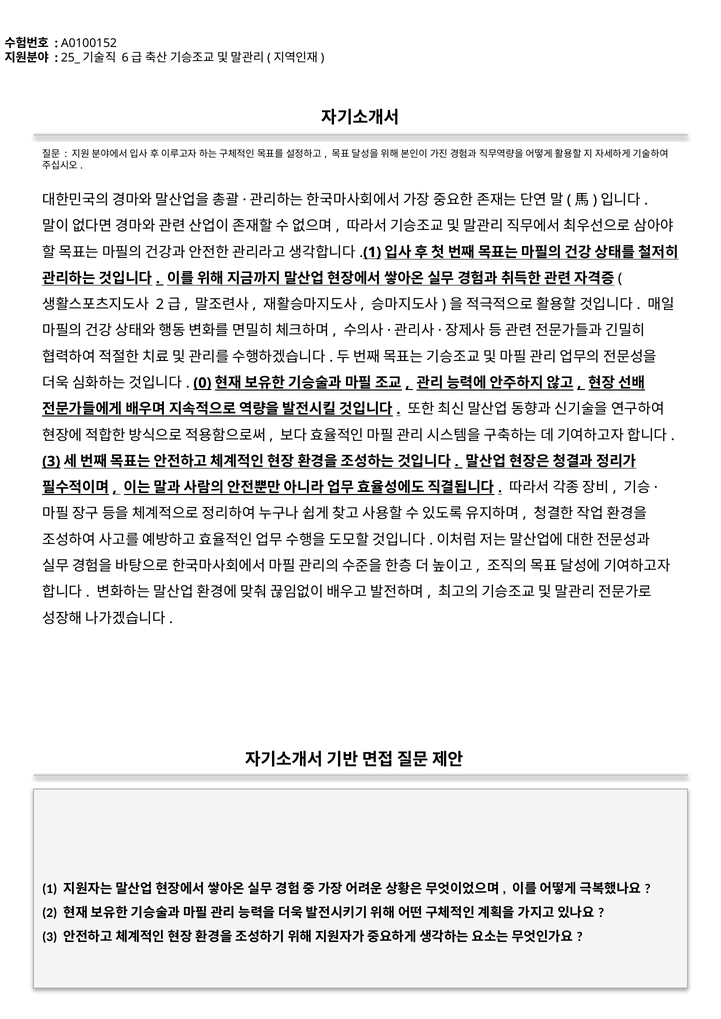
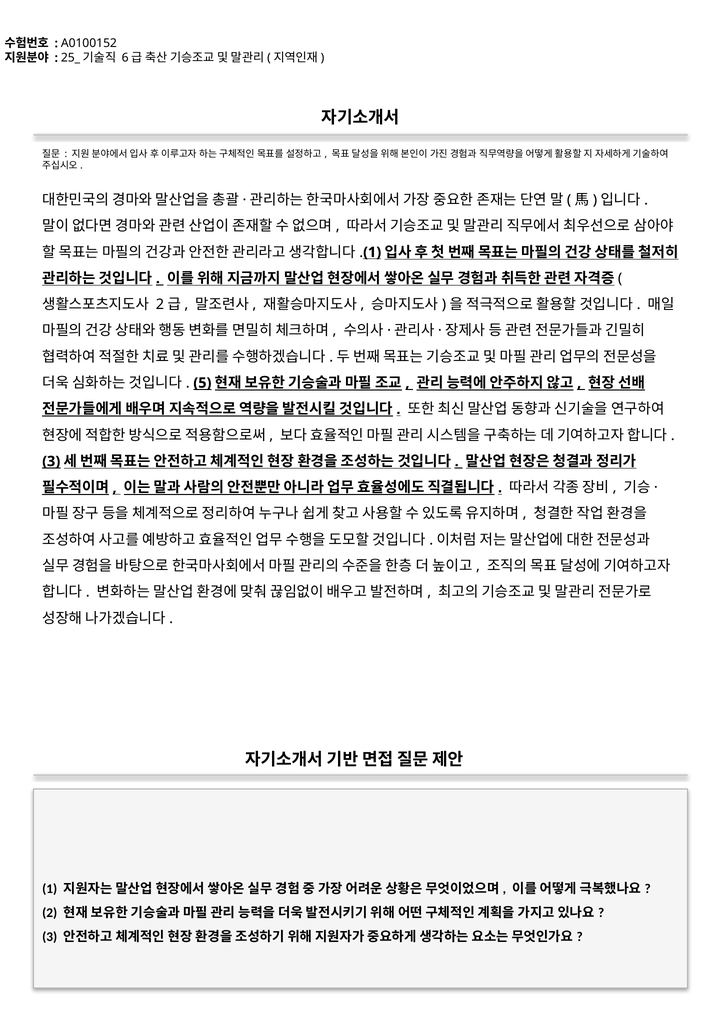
0: 0 -> 5 (202, 383)
